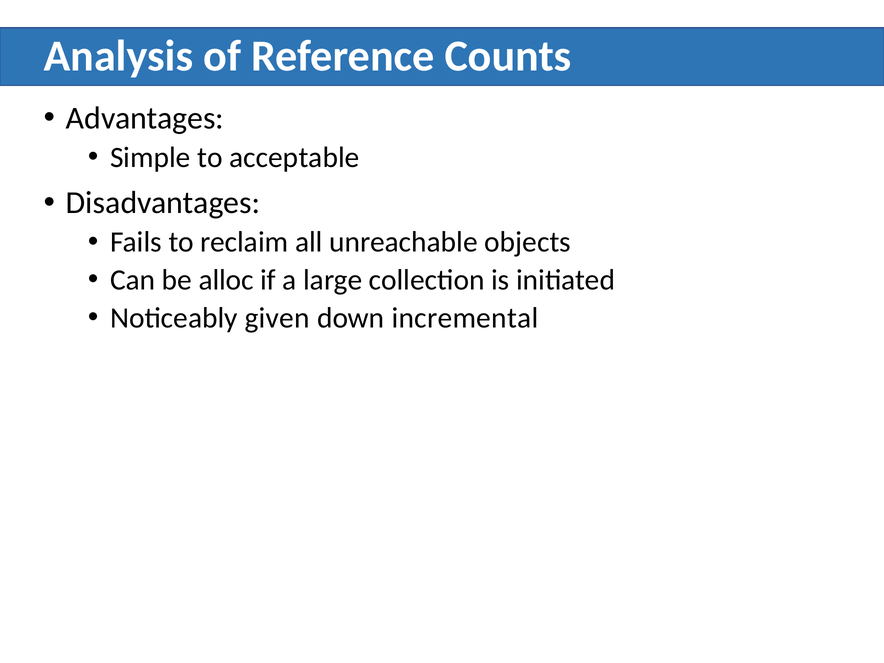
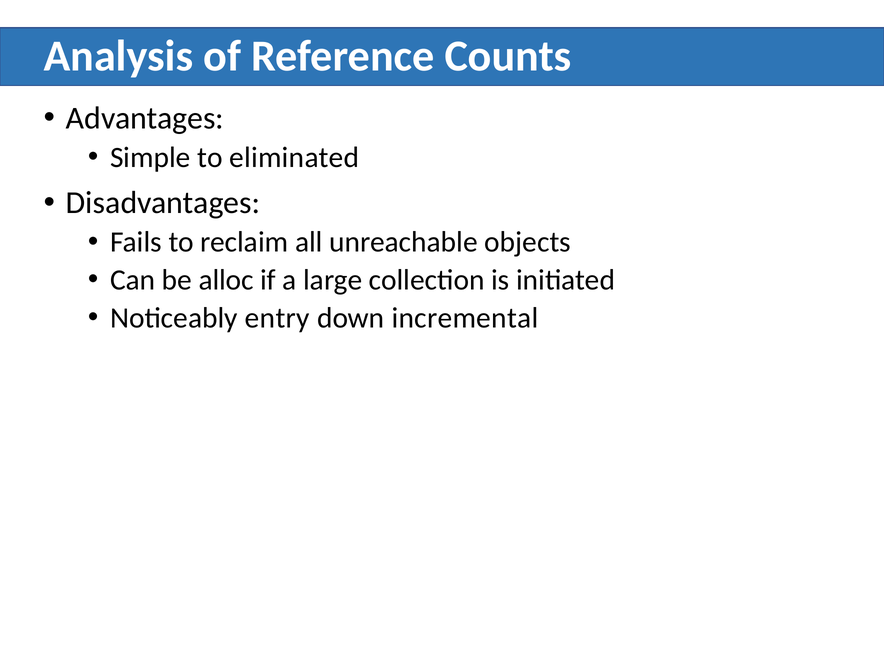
acceptable: acceptable -> eliminated (294, 157)
given: given -> entry (277, 318)
